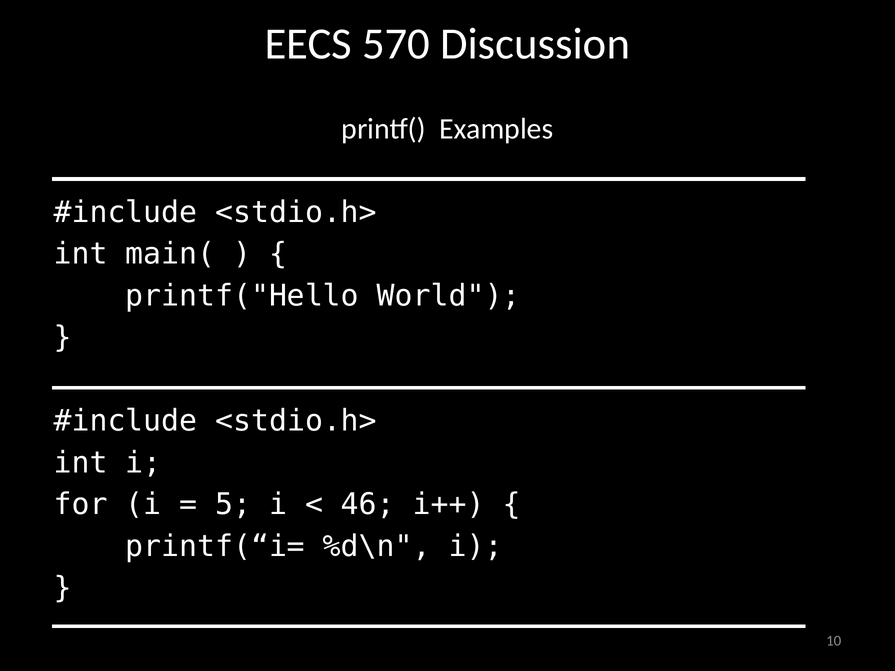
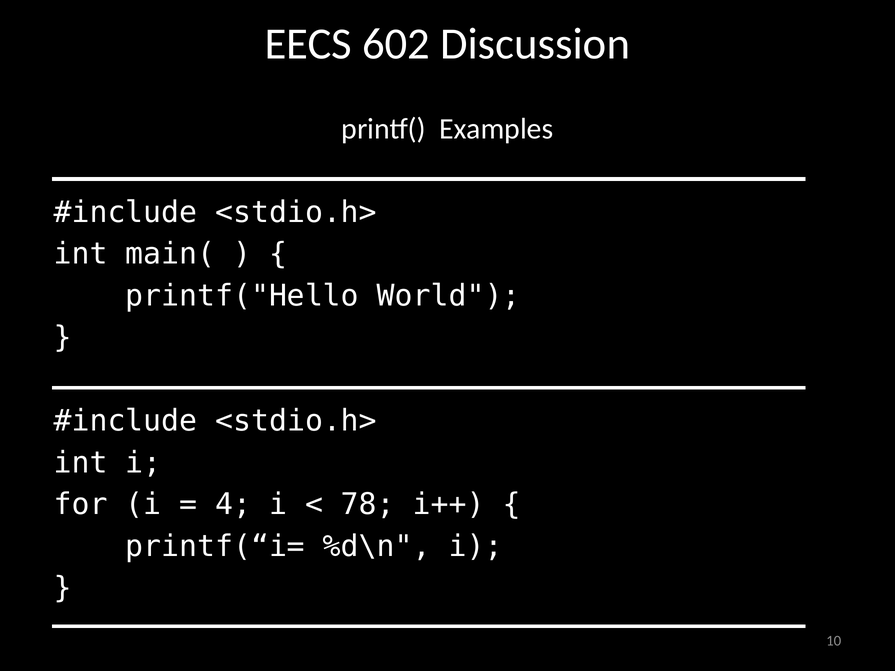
570: 570 -> 602 (396, 44)
5: 5 -> 4 (233, 505)
46: 46 -> 78 (368, 505)
